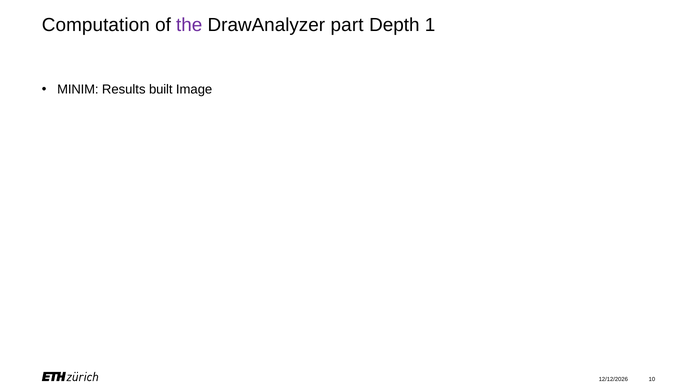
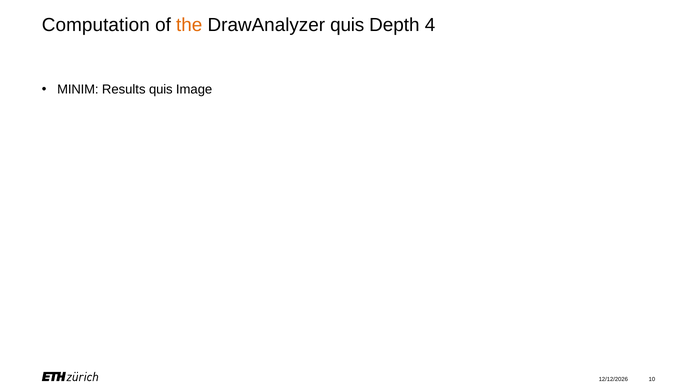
the colour: purple -> orange (189, 25)
DrawAnalyzer part: part -> quis (347, 25)
1: 1 -> 4 (430, 25)
Results built: built -> quis (161, 90)
